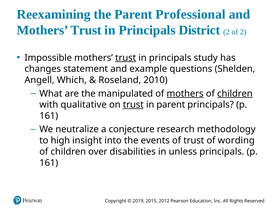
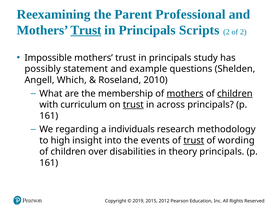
Trust underline: none -> present (86, 30)
District: District -> Scripts (199, 30)
trust underline: present -> none (126, 58)
changes: changes -> possibly (43, 69)
manipulated: manipulated -> membership (126, 94)
qualitative: qualitative -> curriculum (84, 105)
in parent: parent -> across (171, 105)
neutralize: neutralize -> regarding (77, 129)
conjecture: conjecture -> individuals (132, 129)
trust underline: none -> present (194, 141)
unless: unless -> theory (183, 152)
